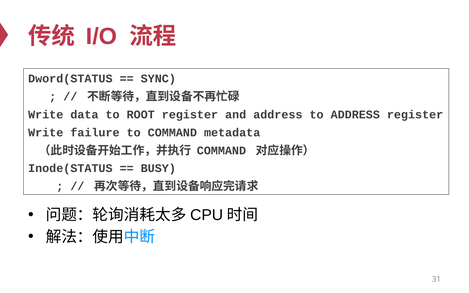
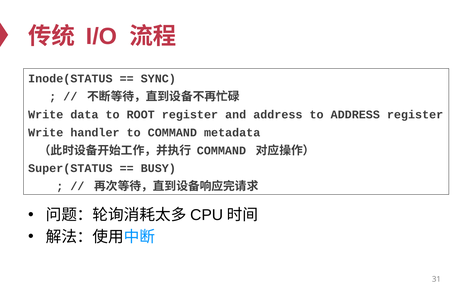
Dword(STATUS: Dword(STATUS -> Inode(STATUS (70, 79)
failure: failure -> handler (95, 133)
Inode(STATUS: Inode(STATUS -> Super(STATUS (70, 169)
